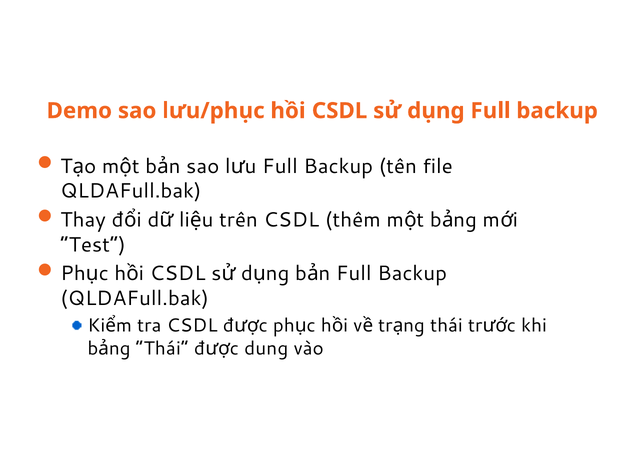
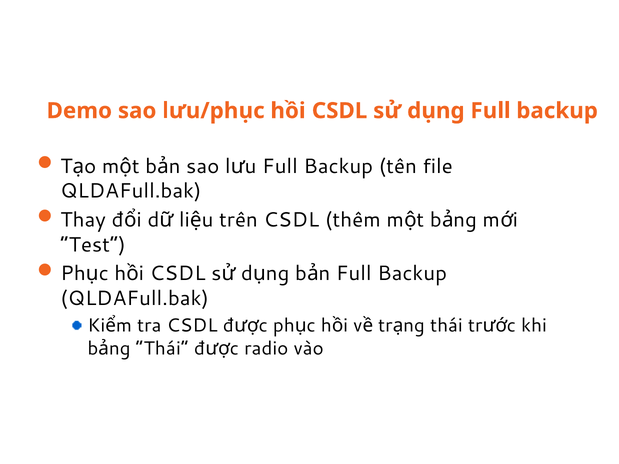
dung: dung -> radio (266, 349)
